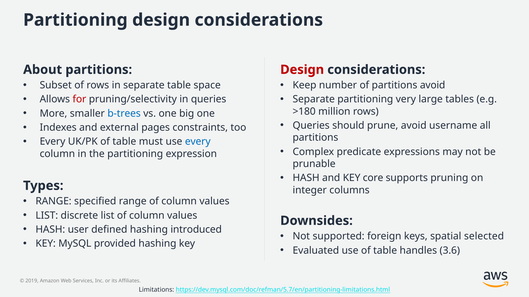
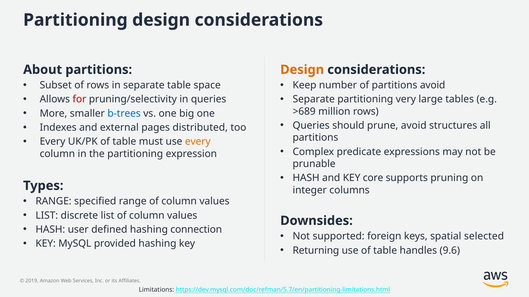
Design colour: red -> orange (302, 70)
>180: >180 -> >689 (304, 112)
username: username -> structures (453, 126)
constraints: constraints -> distributed (200, 128)
every colour: blue -> orange (198, 142)
introduced: introduced -> connection (196, 230)
Evaluated: Evaluated -> Returning (316, 251)
3.6: 3.6 -> 9.6 (450, 251)
